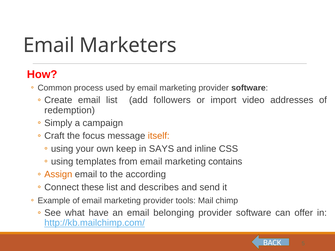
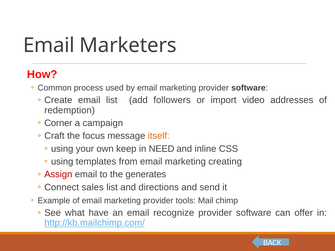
Simply: Simply -> Corner (58, 123)
SAYS: SAYS -> NEED (162, 149)
contains: contains -> creating (225, 162)
Assign colour: orange -> red (58, 175)
according: according -> generates (146, 175)
these: these -> sales (93, 187)
describes: describes -> directions (159, 187)
belonging: belonging -> recognize (174, 213)
